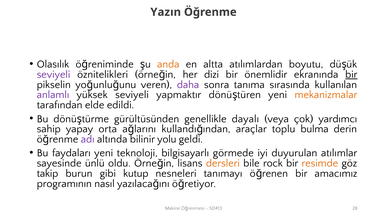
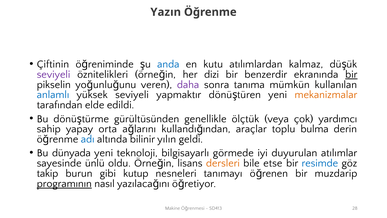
Olasılık: Olasılık -> Çiftinin (53, 64)
anda colour: orange -> blue (168, 64)
altta: altta -> kutu (213, 64)
boyutu: boyutu -> kalmaz (306, 64)
önemlidir: önemlidir -> benzerdir (266, 74)
sırasında: sırasında -> mümkün (290, 84)
anlamlı colour: purple -> blue (53, 95)
dayalı: dayalı -> ölçtük (245, 119)
adı colour: purple -> blue (88, 139)
yolu: yolu -> yılın (167, 139)
faydaları: faydaları -> dünyada (71, 153)
rock: rock -> etse (273, 163)
resimde colour: orange -> blue (320, 163)
amacımız: amacımız -> muzdarip (336, 173)
programının underline: none -> present (64, 183)
